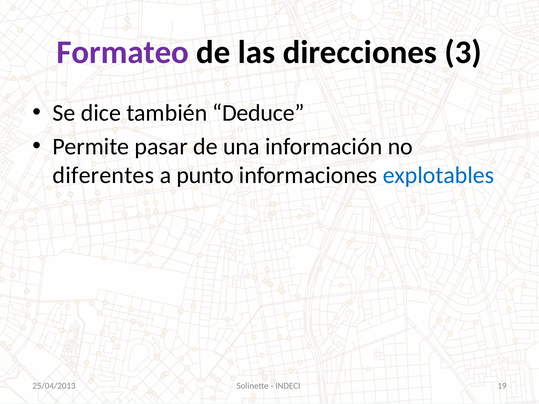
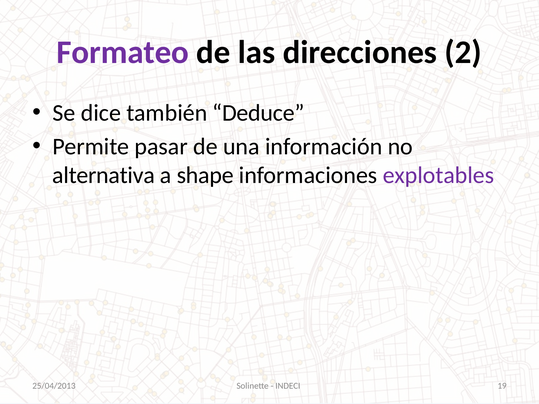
3: 3 -> 2 (463, 52)
diferentes: diferentes -> alternativa (104, 175)
punto: punto -> shape (205, 175)
explotables colour: blue -> purple (438, 175)
